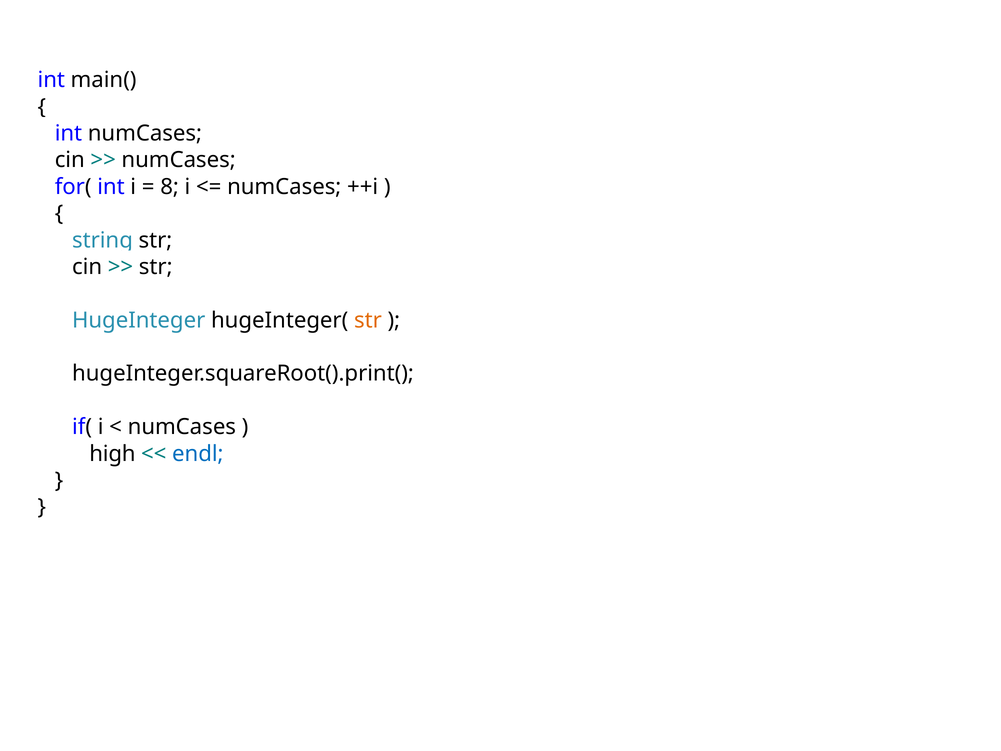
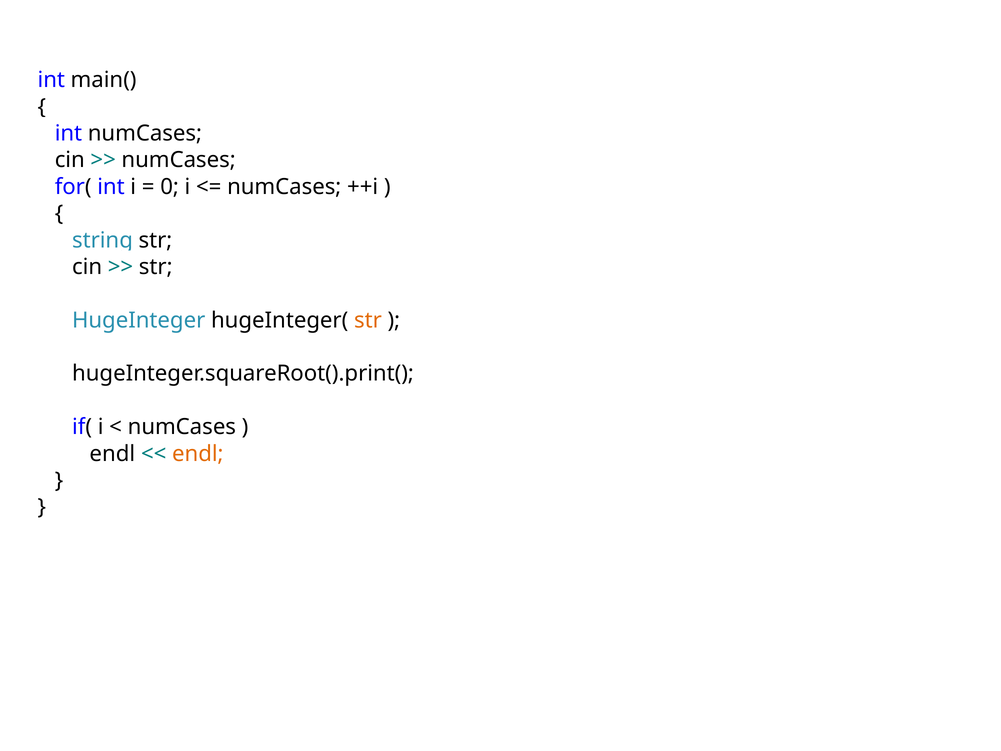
8: 8 -> 0 (170, 187)
high: high -> endl (112, 454)
endl colour: blue -> orange (198, 454)
